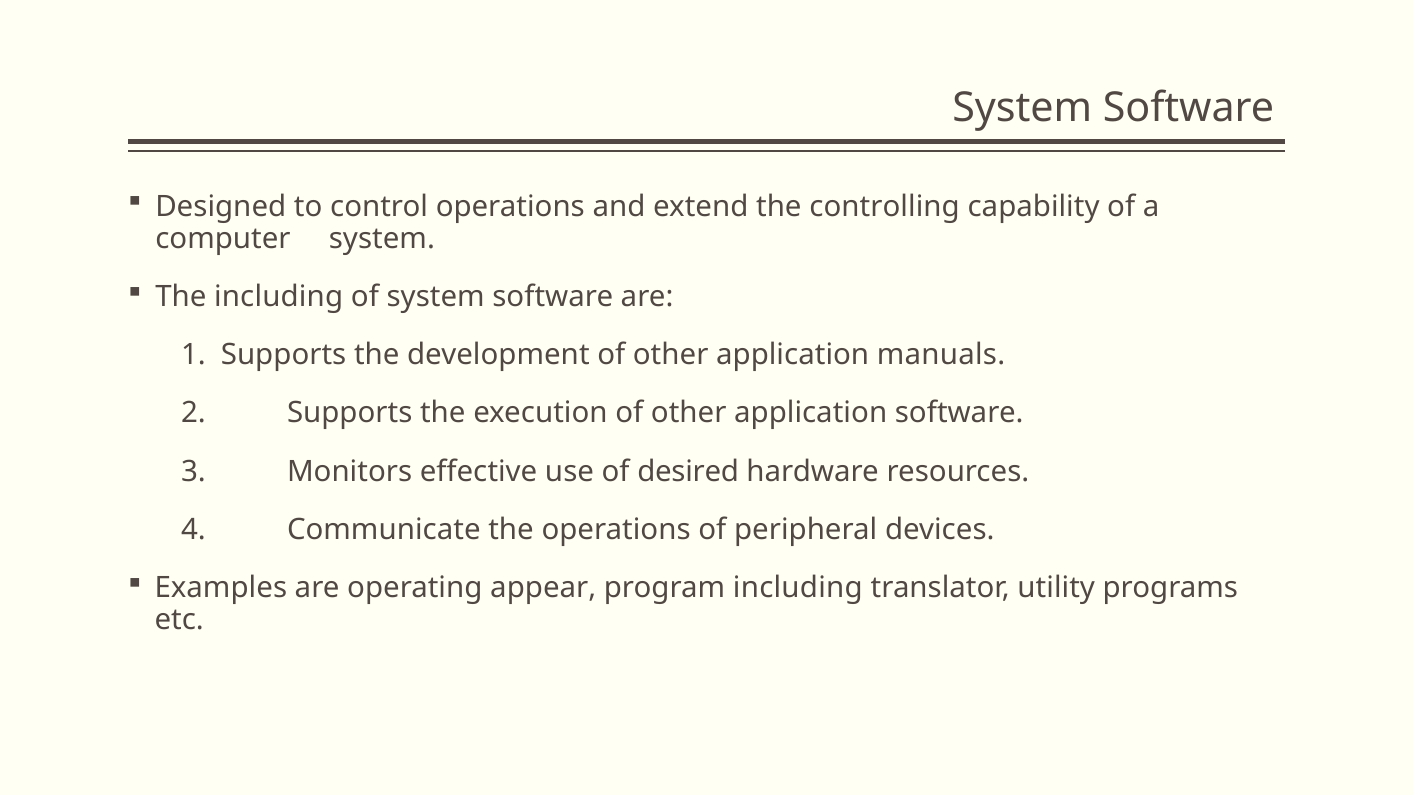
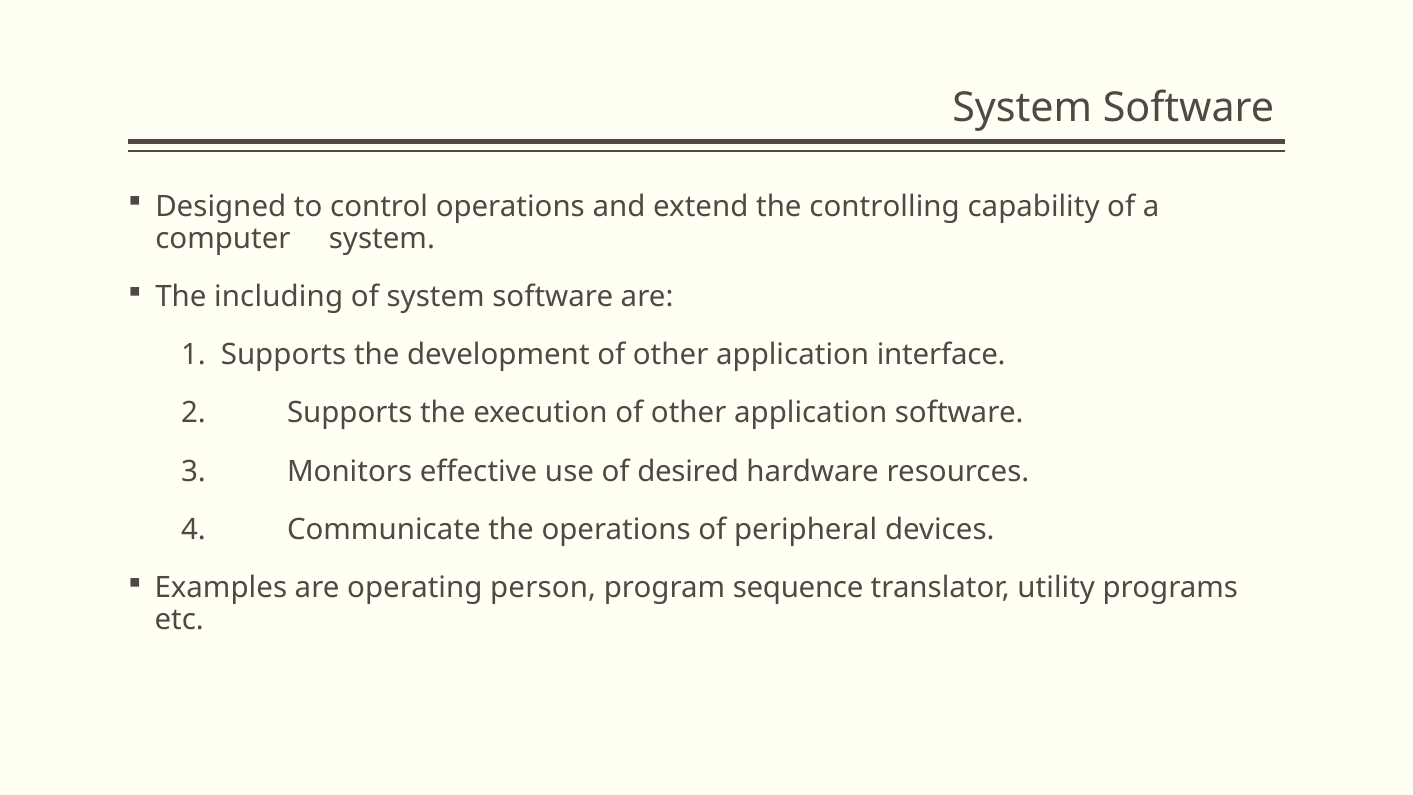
manuals: manuals -> interface (941, 355)
appear: appear -> person (543, 588)
program including: including -> sequence (798, 588)
